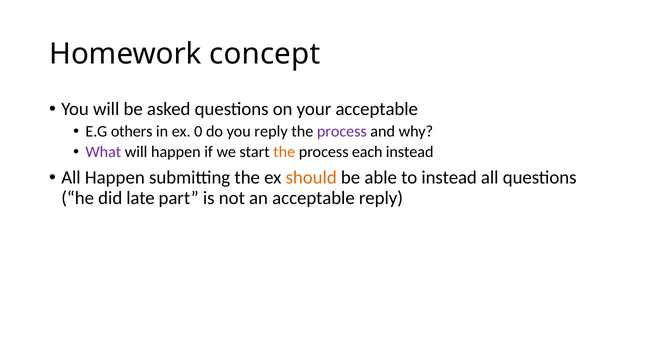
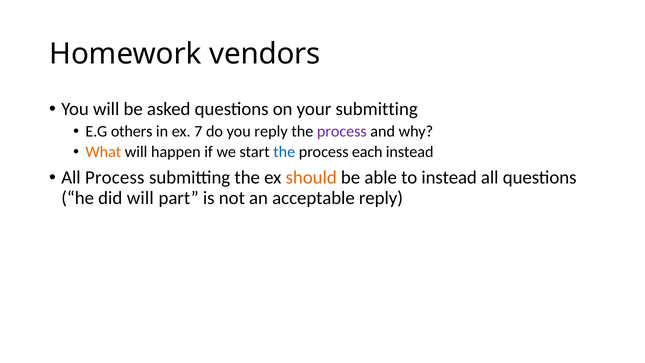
concept: concept -> vendors (265, 54)
your acceptable: acceptable -> submitting (377, 109)
0: 0 -> 7 (198, 131)
What colour: purple -> orange (103, 152)
the colour: orange -> blue (284, 152)
All Happen: Happen -> Process (115, 178)
did late: late -> will (140, 198)
